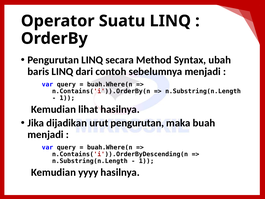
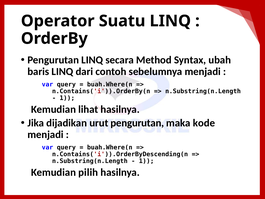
buah: buah -> kode (204, 123)
yyyy: yyyy -> pilih (88, 172)
